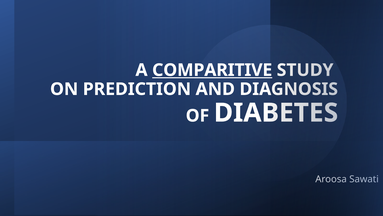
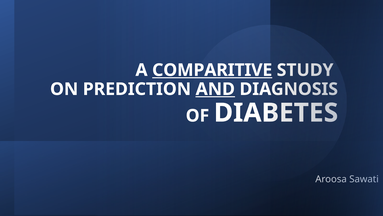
AND underline: none -> present (215, 89)
